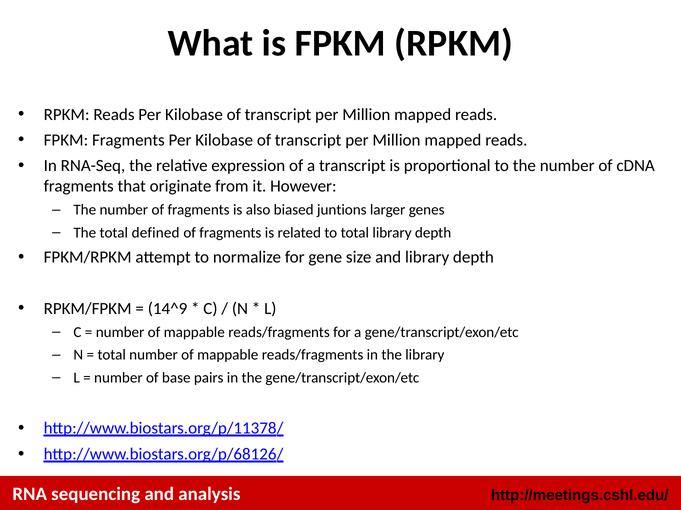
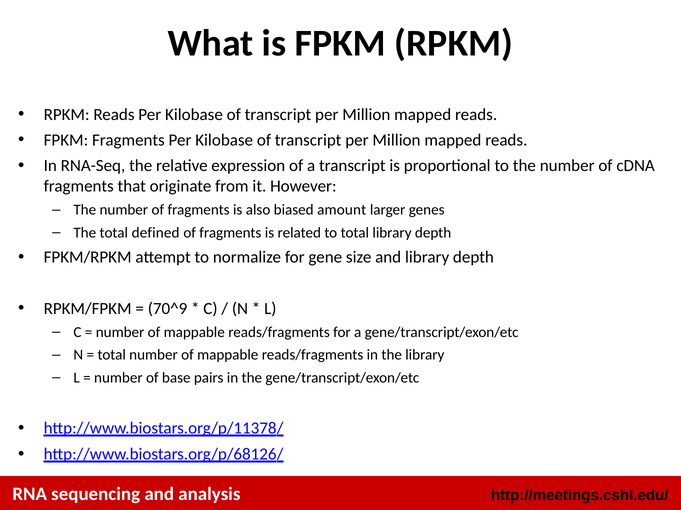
juntions: juntions -> amount (342, 210)
14^9: 14^9 -> 70^9 (168, 309)
